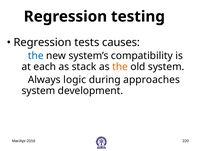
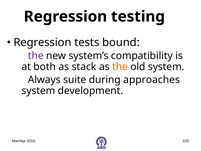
causes: causes -> bound (121, 42)
the colour: blue -> purple (36, 56)
each: each -> both (45, 67)
logic: logic -> suite (75, 80)
